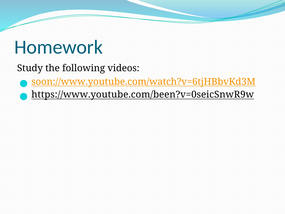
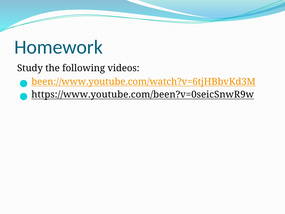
soon://www.youtube.com/watch?v=6tjHBbvKd3M: soon://www.youtube.com/watch?v=6tjHBbvKd3M -> been://www.youtube.com/watch?v=6tjHBbvKd3M (143, 82)
